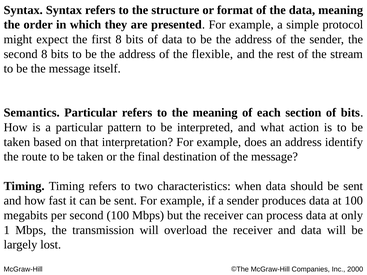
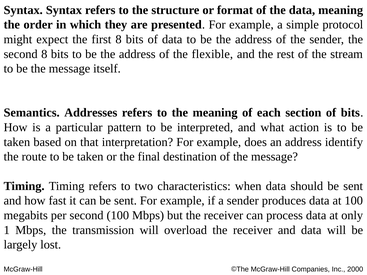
Semantics Particular: Particular -> Addresses (91, 113)
